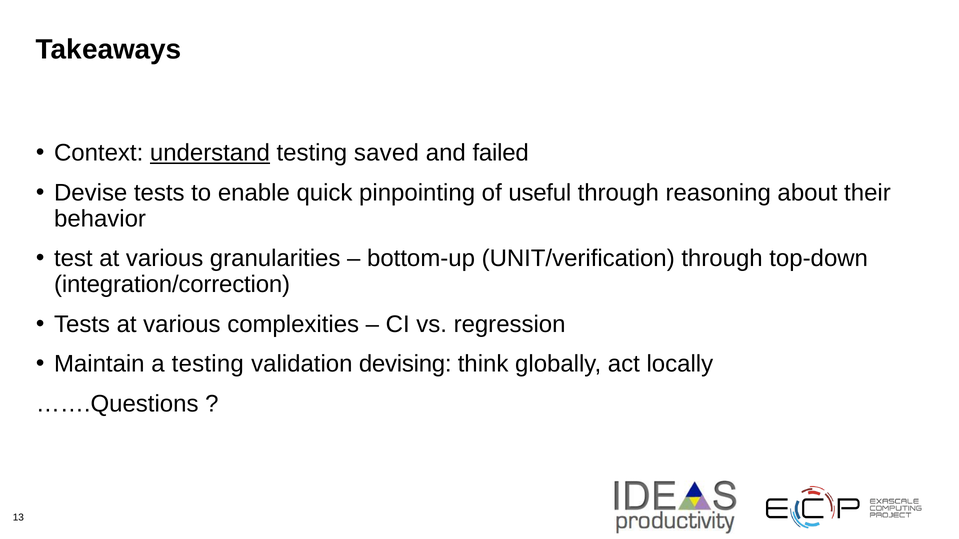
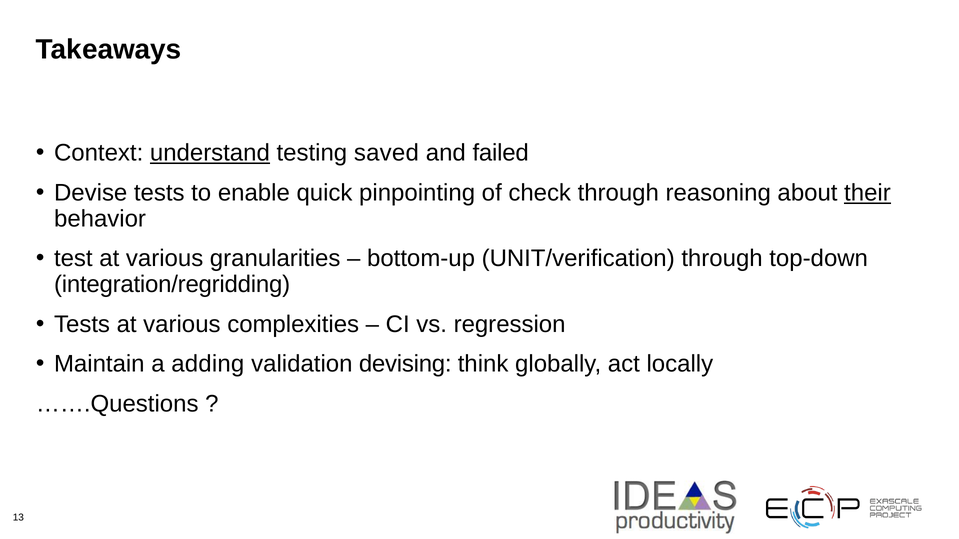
useful: useful -> check (540, 193)
their underline: none -> present (867, 193)
integration/correction: integration/correction -> integration/regridding (172, 285)
a testing: testing -> adding (208, 364)
